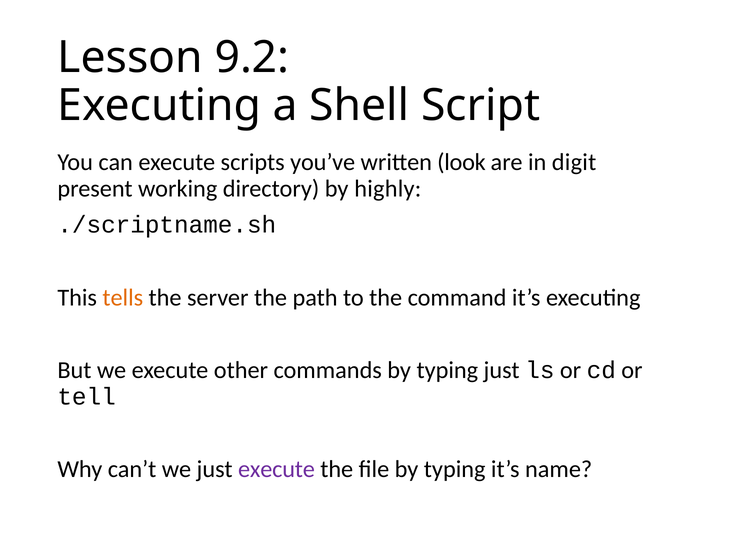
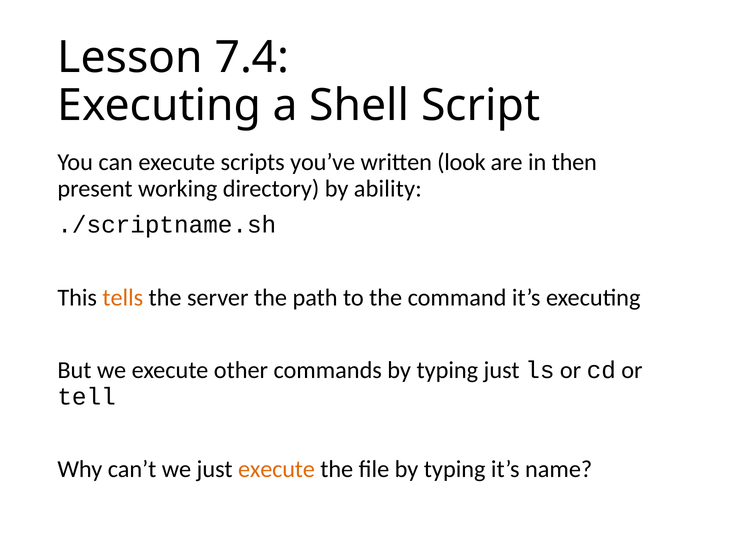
9.2: 9.2 -> 7.4 (252, 58)
digit: digit -> then (574, 162)
highly: highly -> ability (388, 188)
execute colour: purple -> orange (276, 469)
